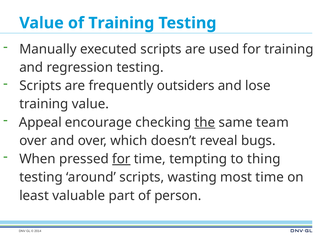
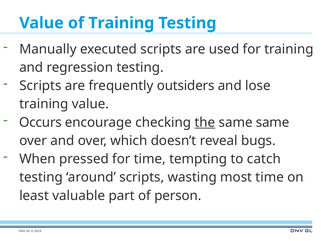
Appeal: Appeal -> Occurs (40, 122)
same team: team -> same (273, 122)
for underline: present -> none (121, 159)
thing: thing -> catch (264, 159)
